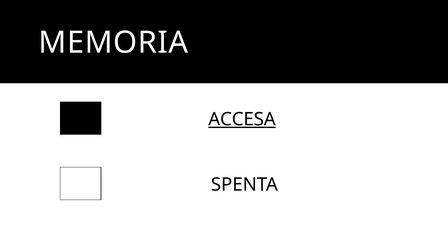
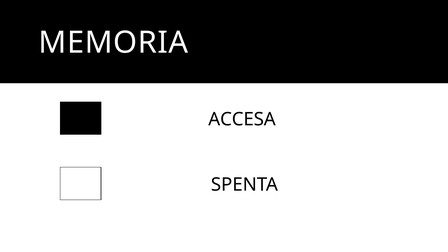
ACCESA underline: present -> none (242, 119)
